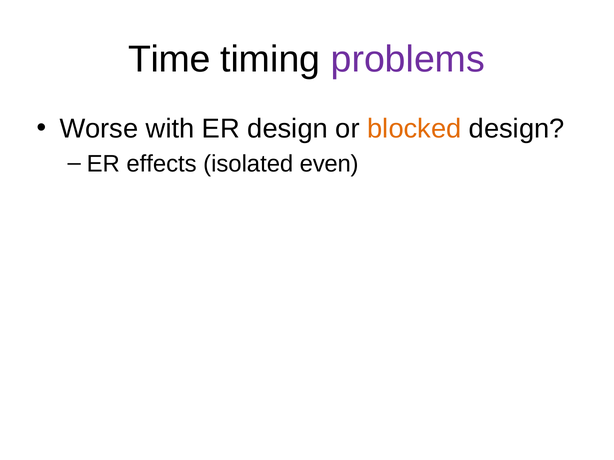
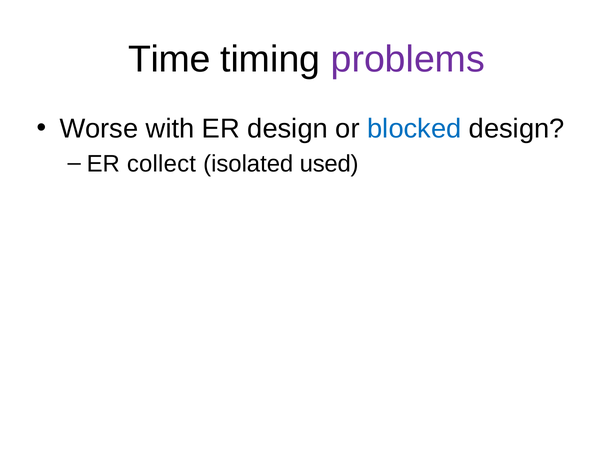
blocked colour: orange -> blue (414, 129)
effects: effects -> collect (161, 164)
even: even -> used (329, 164)
